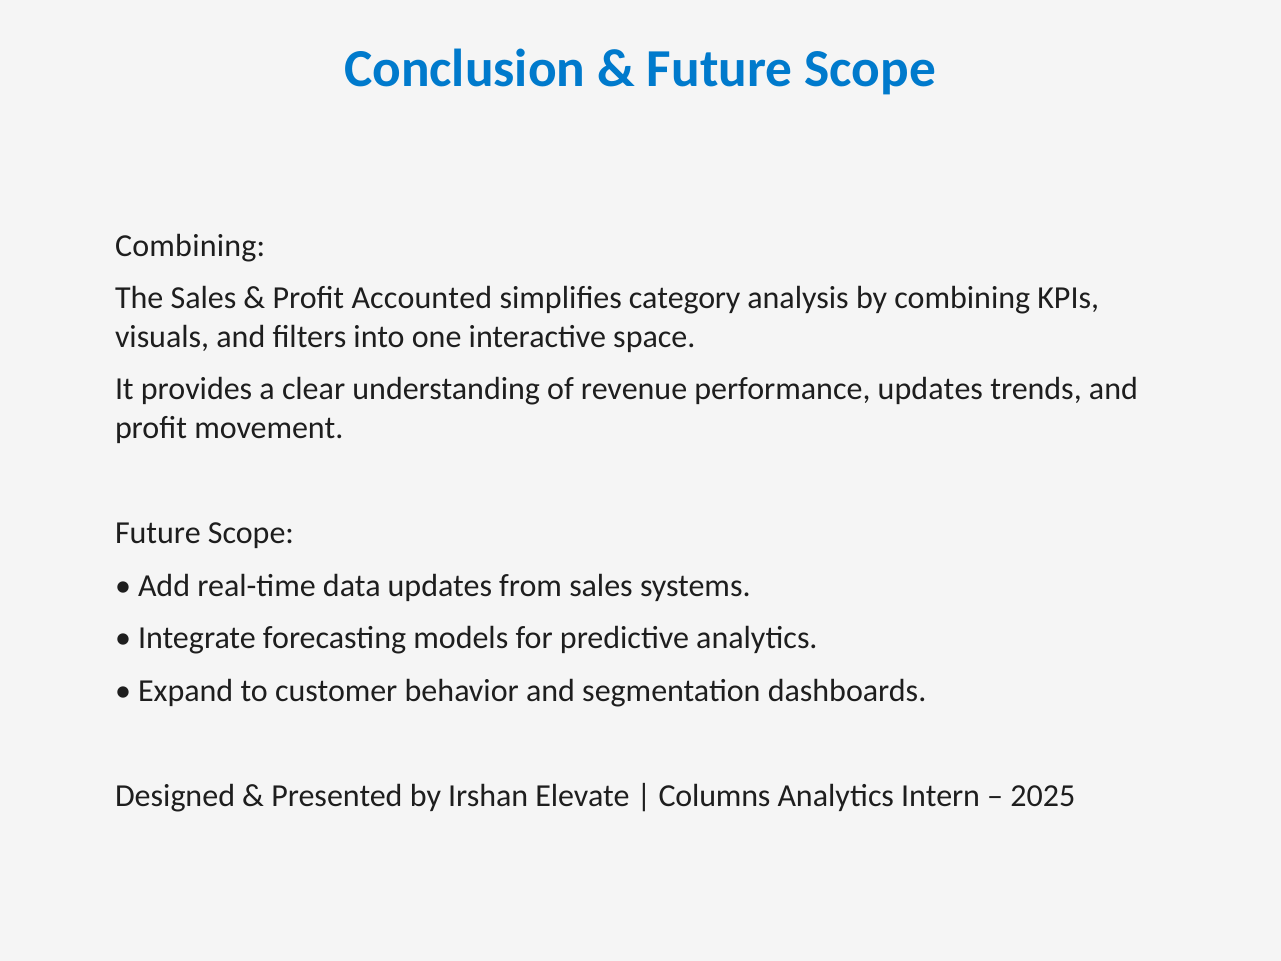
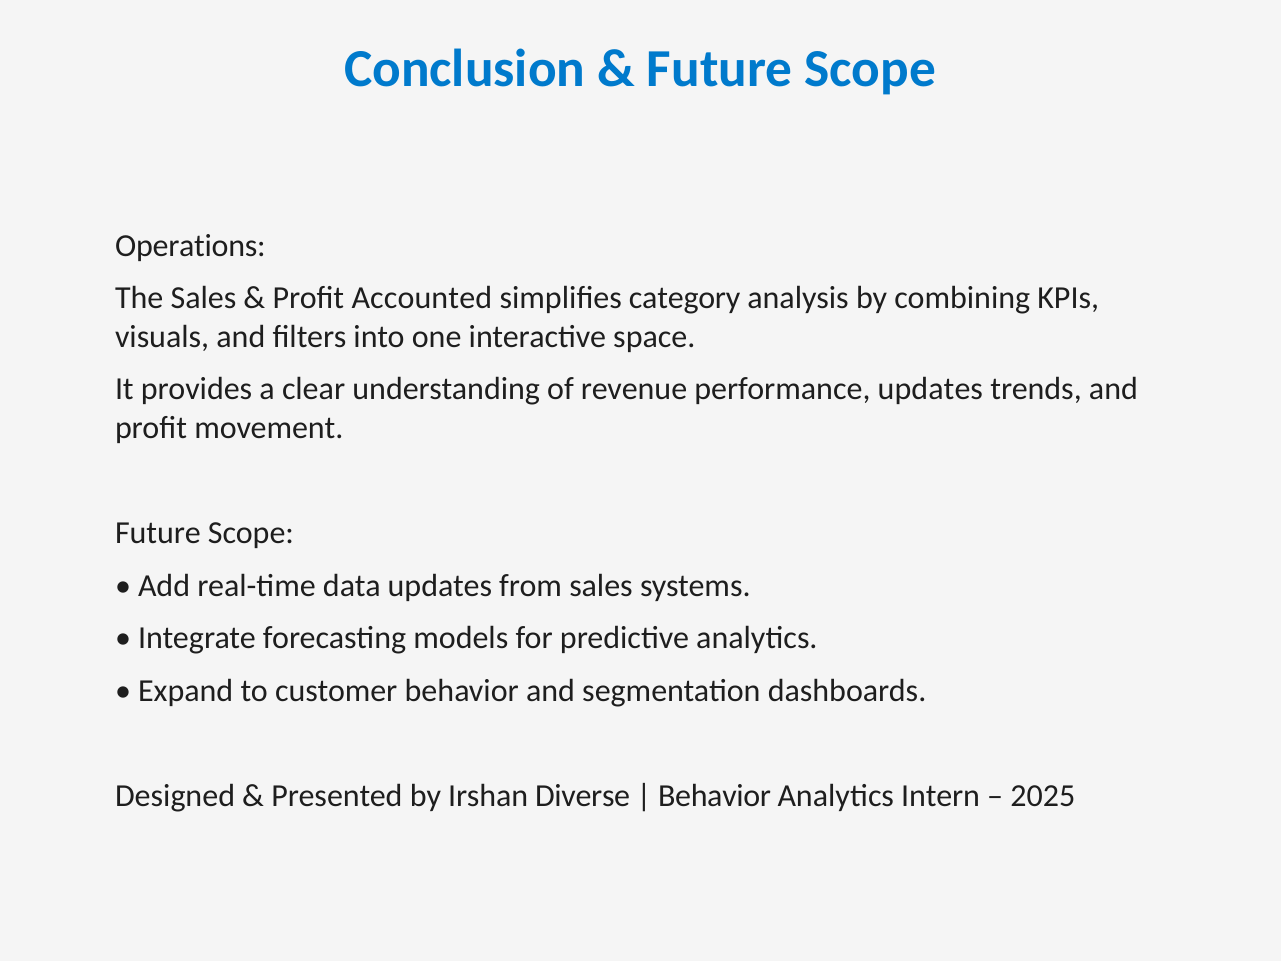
Combining: Combining -> Operations (190, 245)
Elevate: Elevate -> Diverse (583, 796)
Columns: Columns -> Behavior (715, 796)
